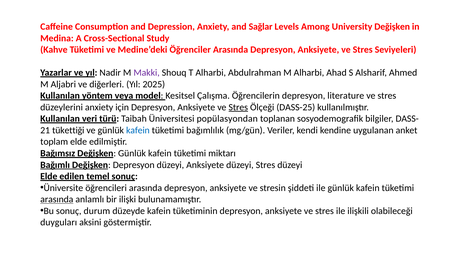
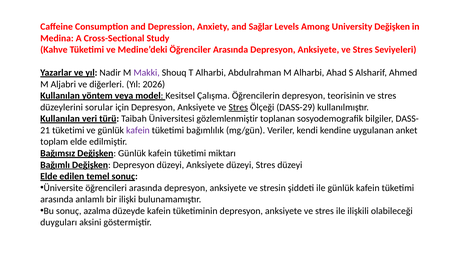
2025: 2025 -> 2026 (154, 84)
literature: literature -> teorisinin (346, 96)
düzeylerini anxiety: anxiety -> sorular (99, 107)
DASS-25: DASS-25 -> DASS-29 (296, 107)
popülasyondan: popülasyondan -> gözlemlenmiştir (227, 119)
tükettiği: tükettiği -> tüketimi (68, 130)
kafein colour: blue -> purple (138, 130)
arasında underline: present -> none (57, 200)
durum: durum -> azalma (97, 211)
